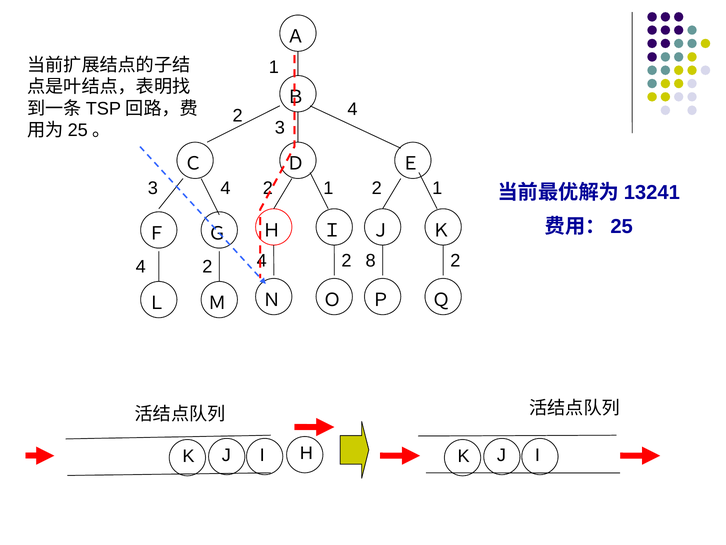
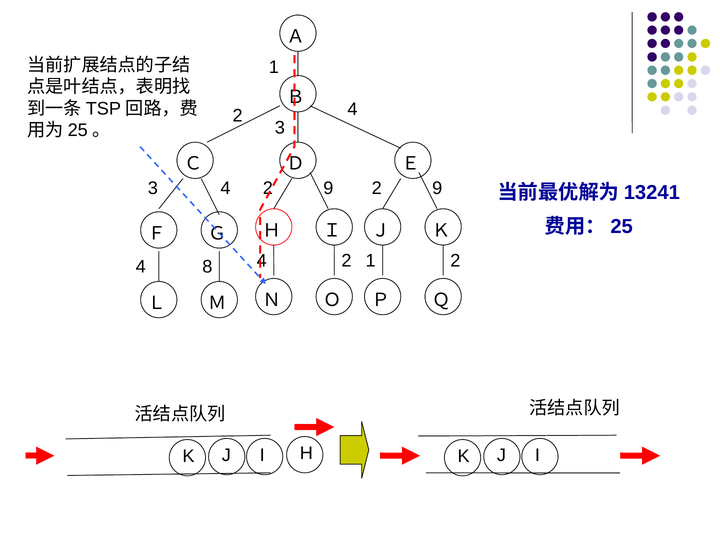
1: 1 -> 9 (328, 188)
1: 1 -> 9 (437, 188)
2 8: 8 -> 1 (371, 261)
2: 2 -> 8 (207, 267)
